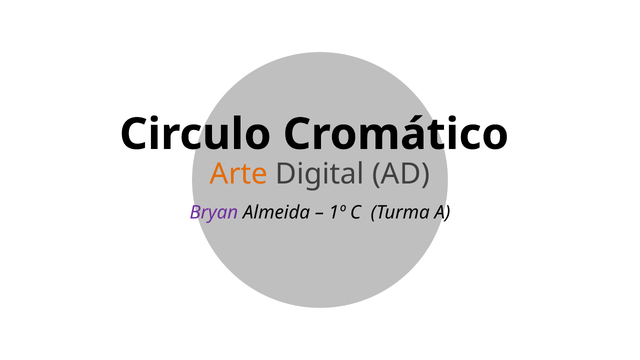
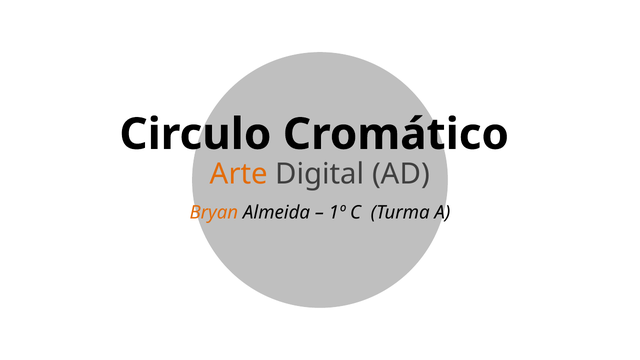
Bryan colour: purple -> orange (214, 213)
